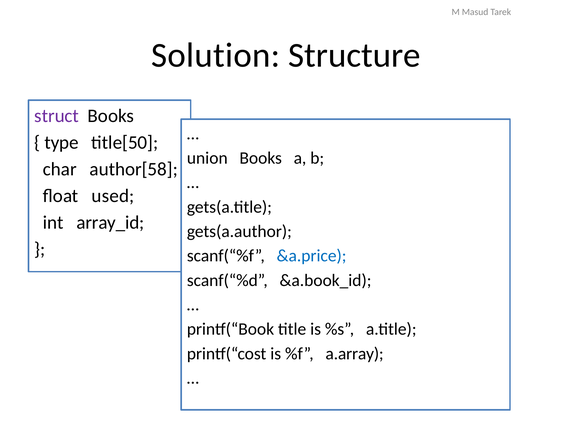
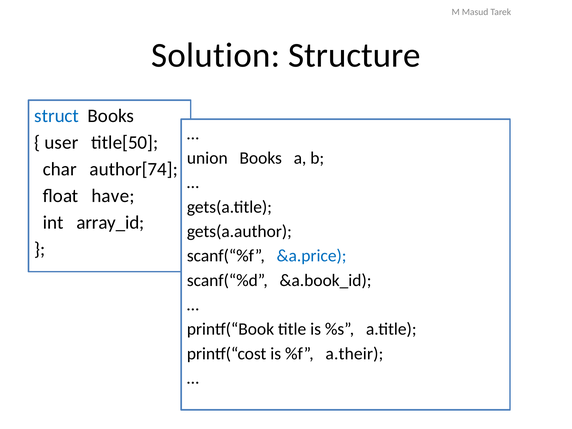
struct colour: purple -> blue (57, 116)
type: type -> user (61, 142)
author[58: author[58 -> author[74 (134, 169)
used: used -> have (113, 196)
a.array: a.array -> a.their (354, 354)
